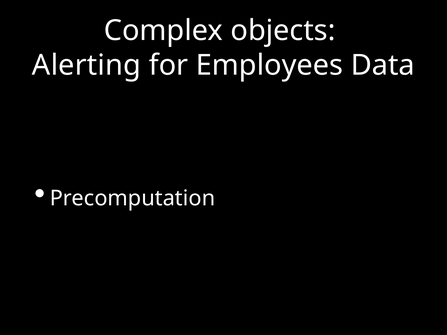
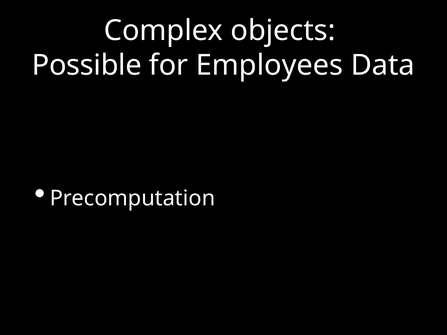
Alerting: Alerting -> Possible (87, 65)
